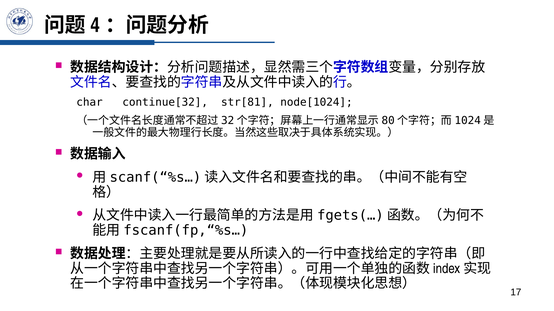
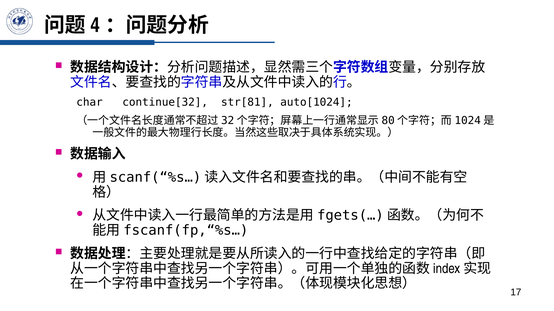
node[1024: node[1024 -> auto[1024 (316, 102)
